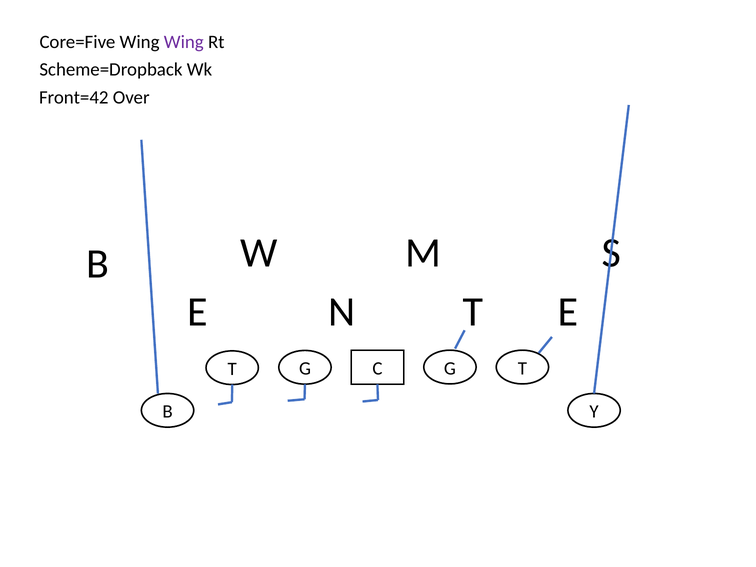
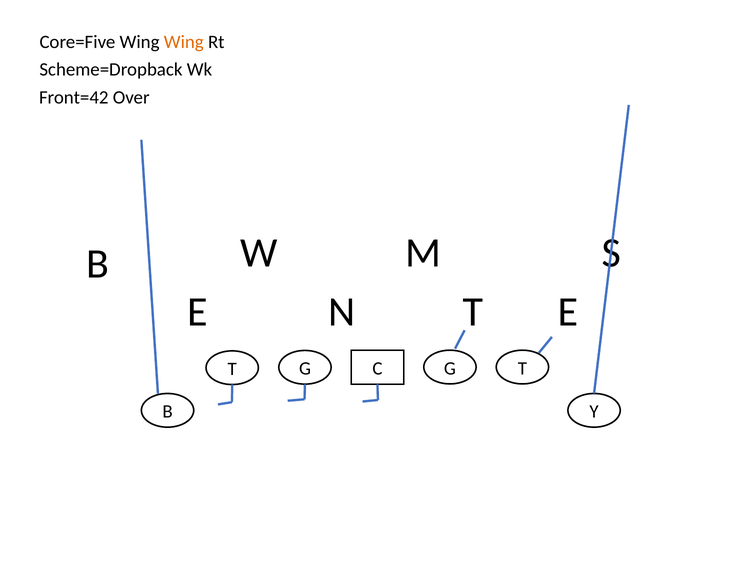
Wing colour: purple -> orange (184, 42)
